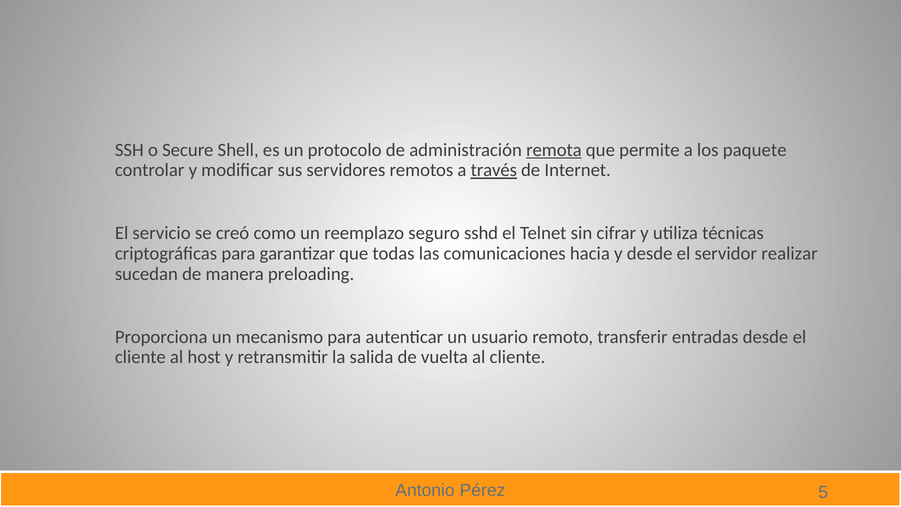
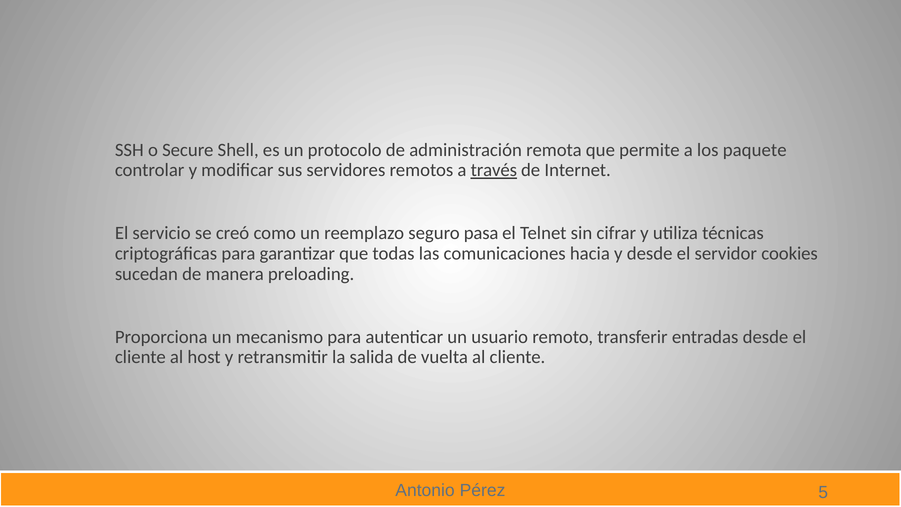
remota underline: present -> none (554, 150)
sshd: sshd -> pasa (481, 233)
realizar: realizar -> cookies (790, 253)
